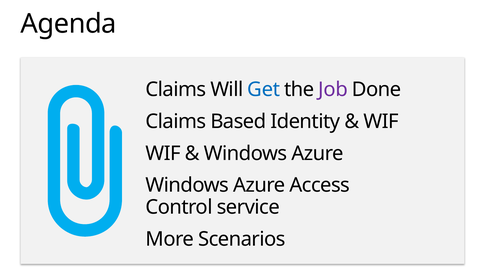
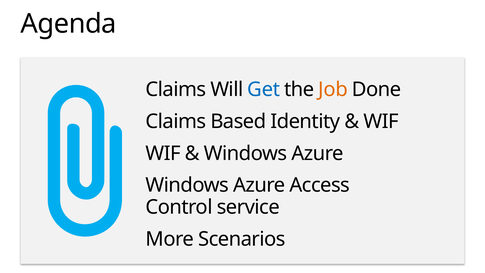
Job colour: purple -> orange (333, 89)
